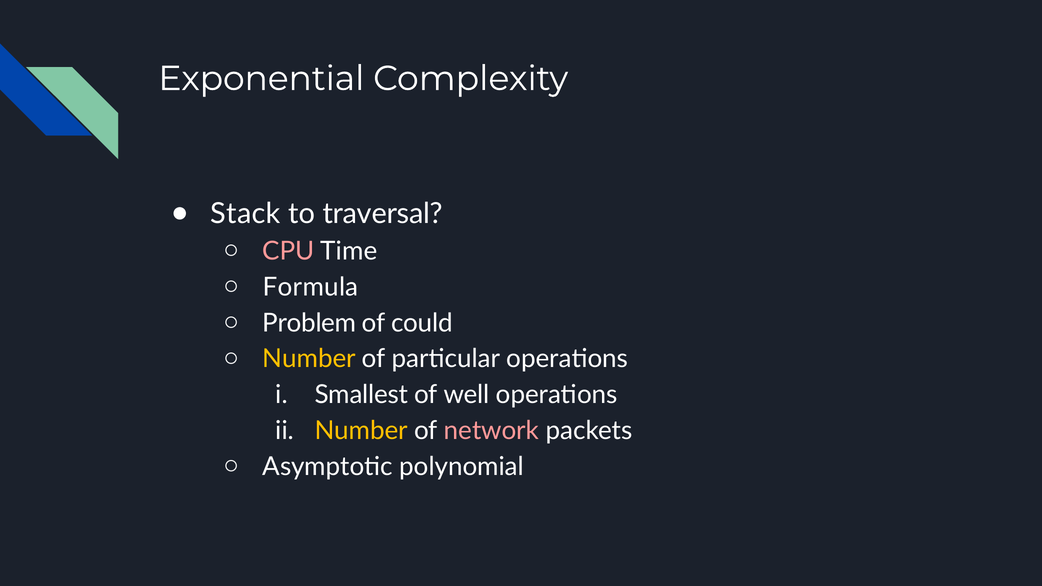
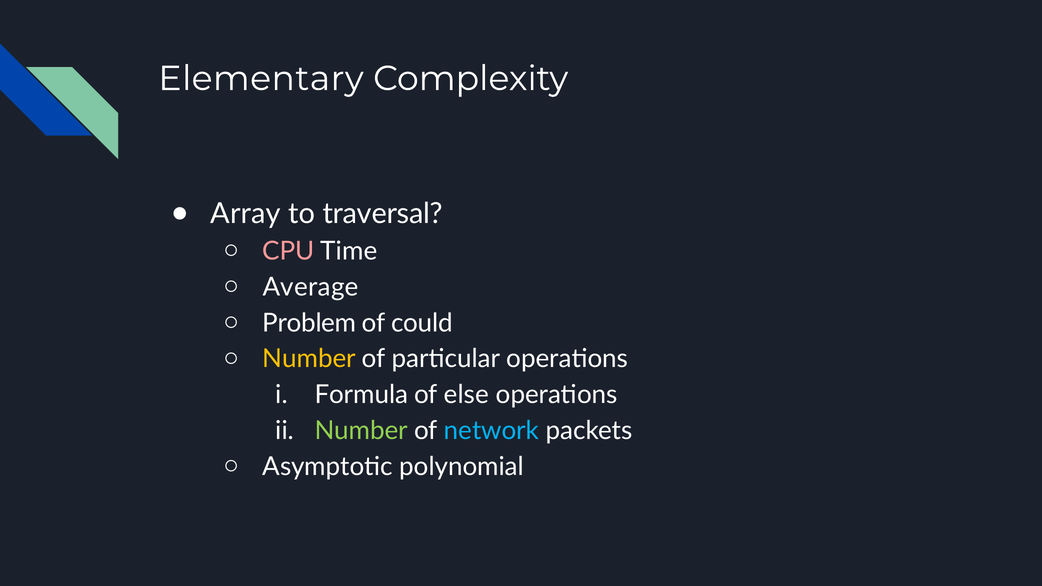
Exponential: Exponential -> Elementary (261, 79)
Stack: Stack -> Array (246, 214)
Formula: Formula -> Average (311, 287)
Smallest: Smallest -> Formula (361, 395)
well: well -> else (466, 395)
Number colour: yellow -> light green (361, 431)
network colour: pink -> light blue (491, 431)
